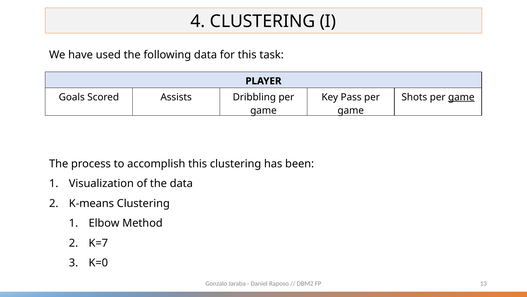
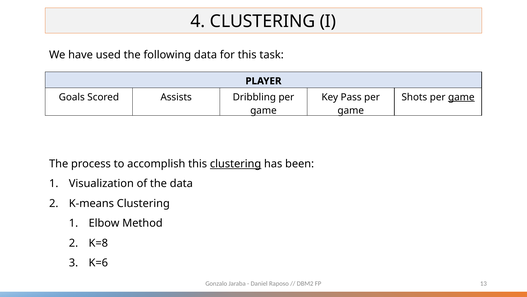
clustering underline: none -> present (236, 164)
K=7: K=7 -> K=8 (98, 243)
K=0: K=0 -> K=6 (98, 262)
